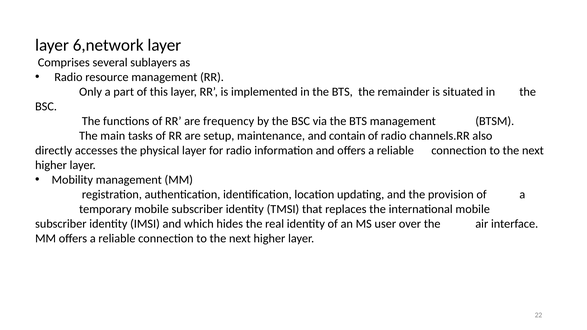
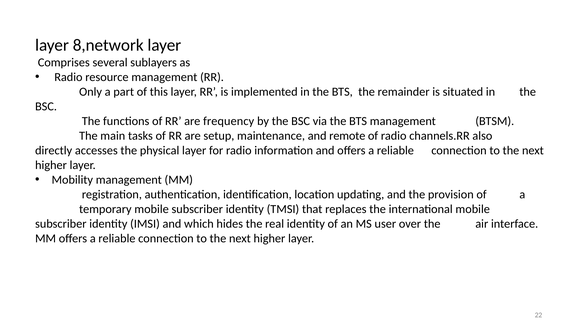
6,network: 6,network -> 8,network (108, 45)
contain: contain -> remote (347, 136)
